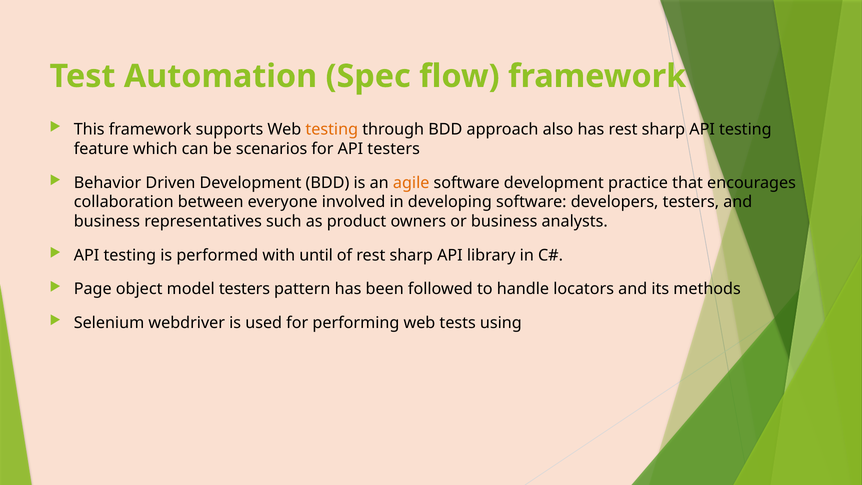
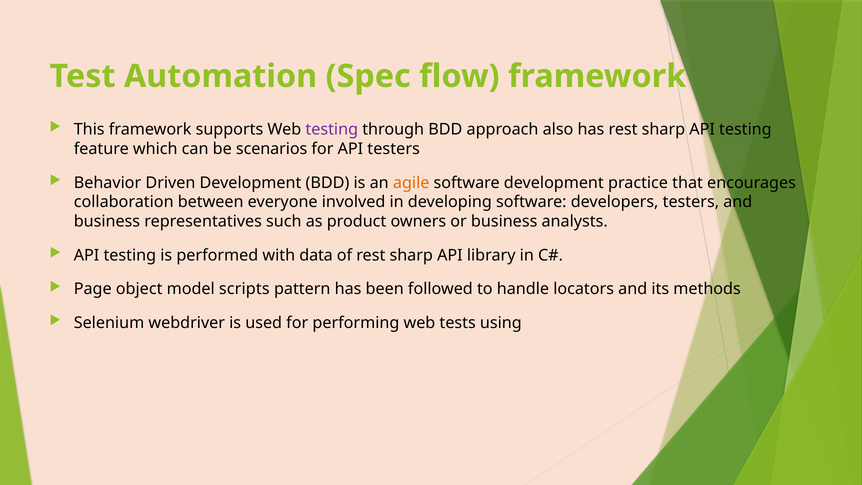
testing colour: orange -> purple (332, 130)
until: until -> data (316, 255)
model testers: testers -> scripts (244, 289)
